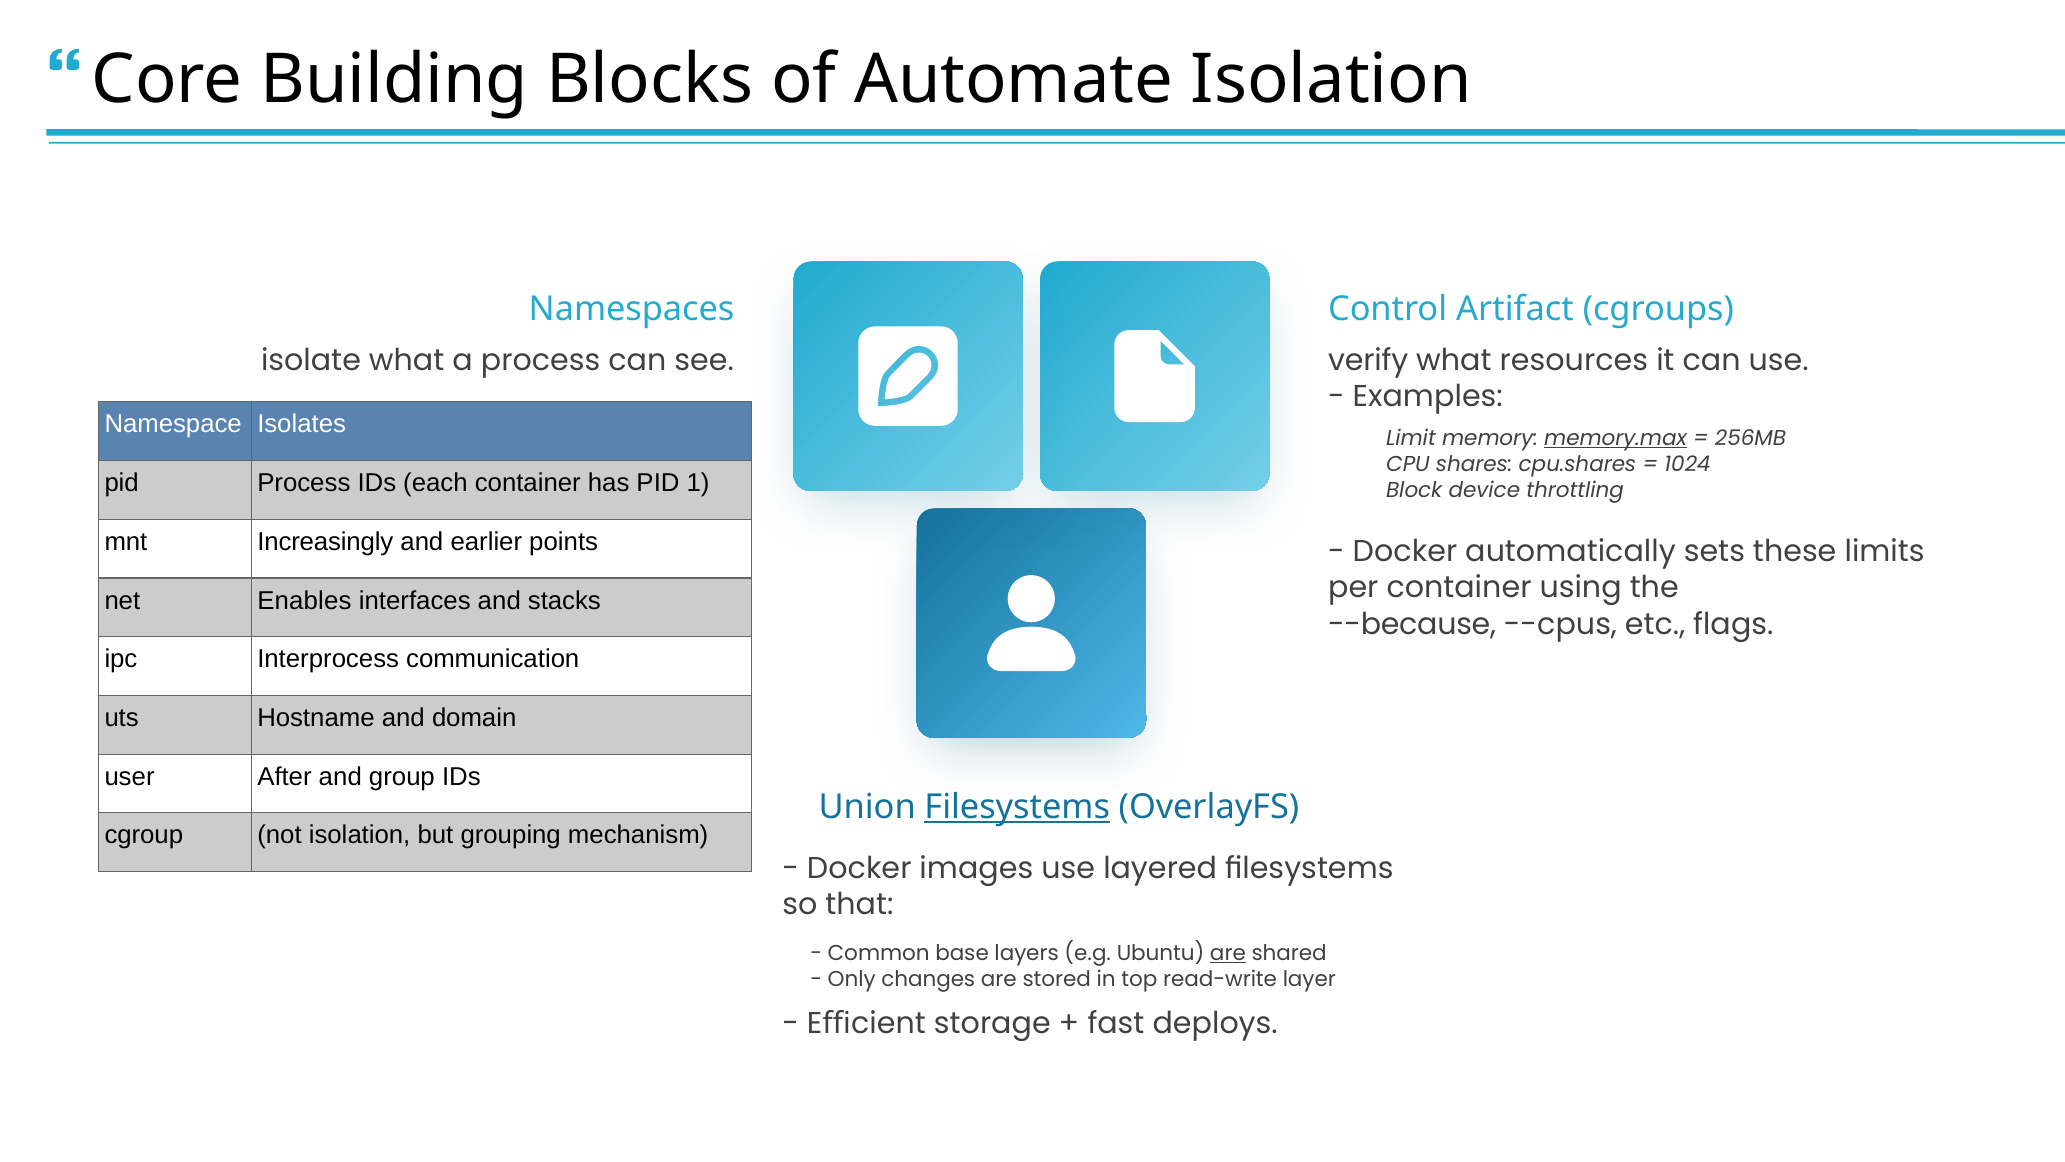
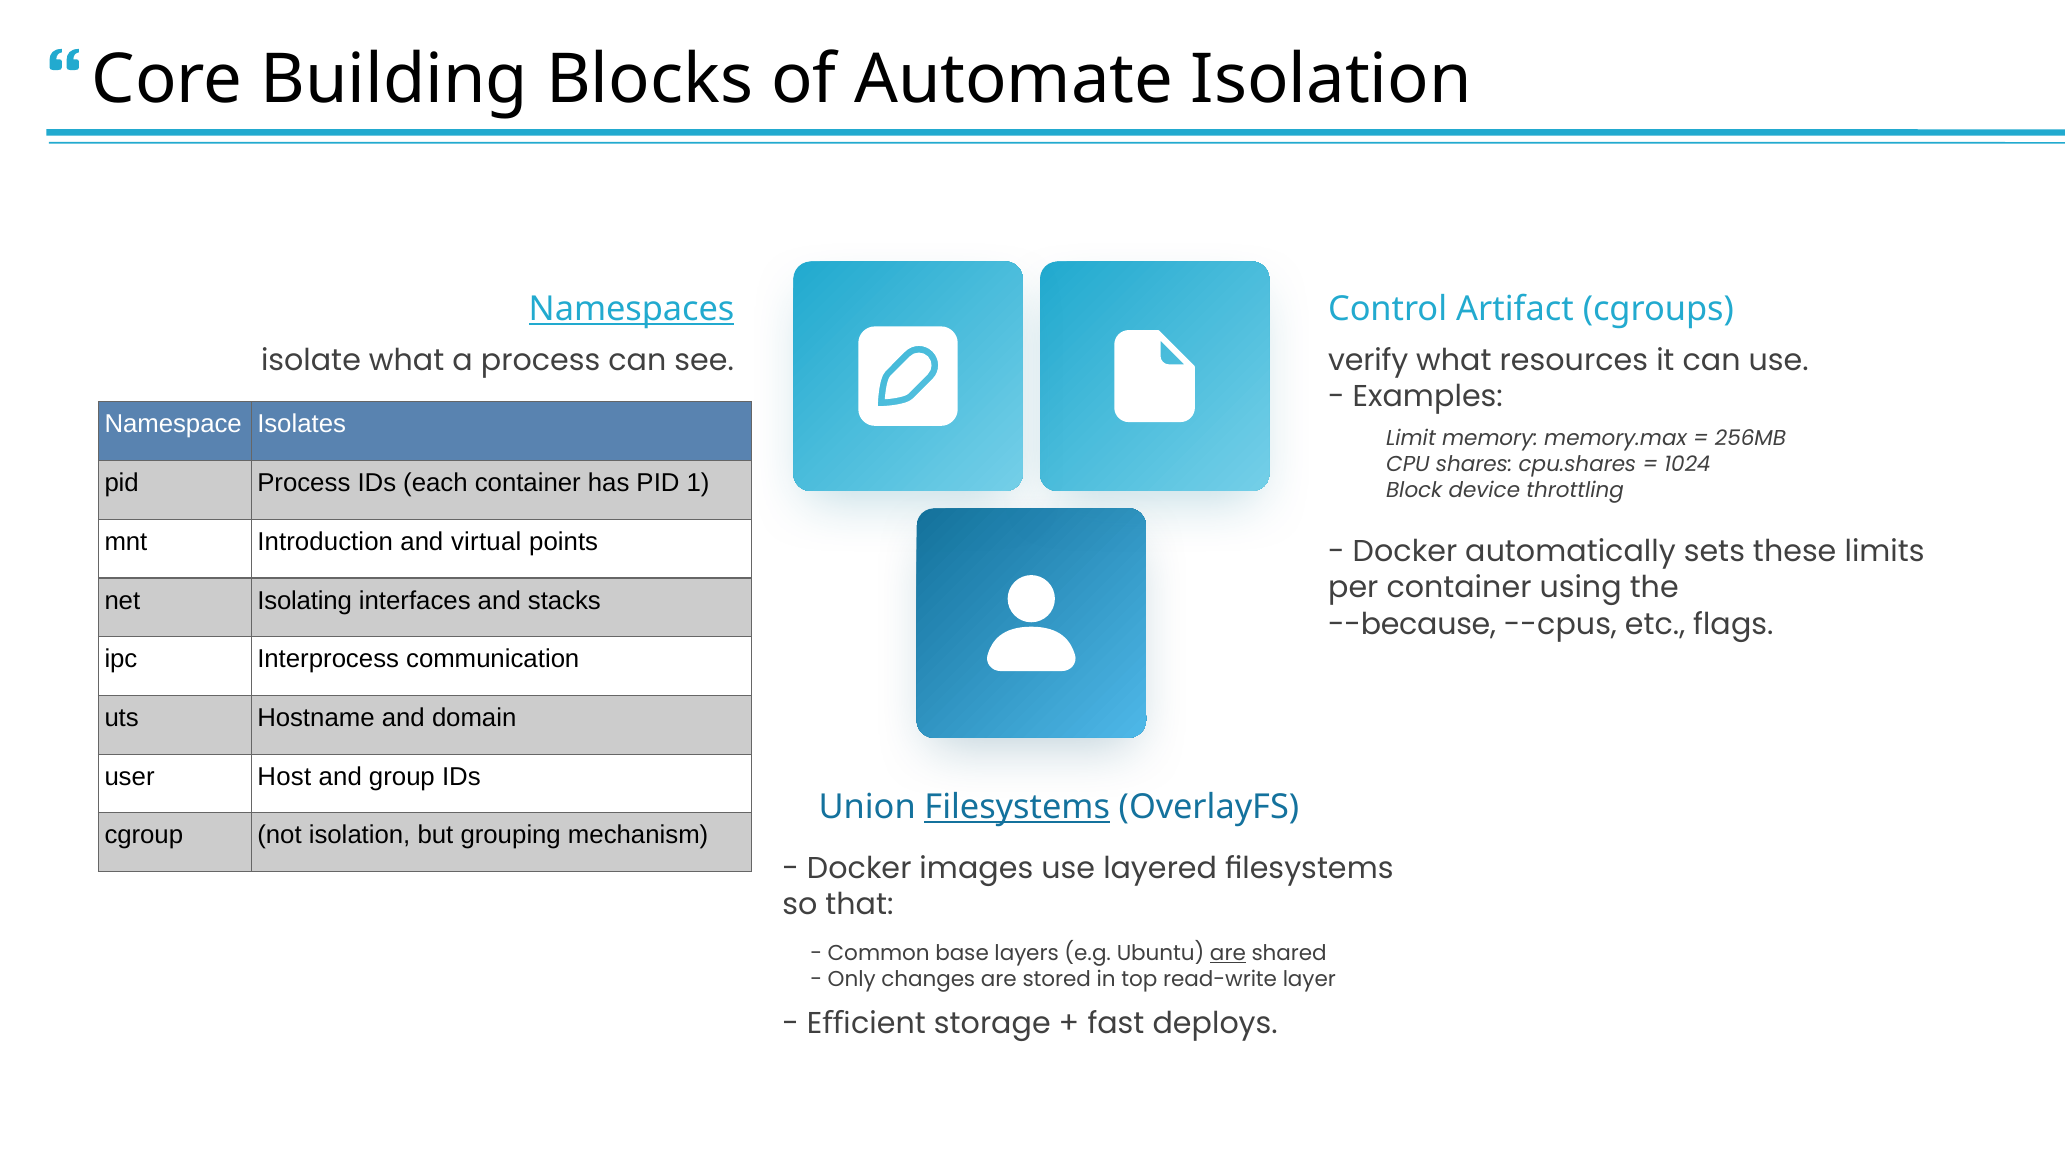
Namespaces underline: none -> present (632, 309)
memory.max underline: present -> none (1616, 438)
Increasingly: Increasingly -> Introduction (325, 542)
earlier: earlier -> virtual (486, 542)
Enables: Enables -> Isolating (305, 600)
After: After -> Host (284, 776)
